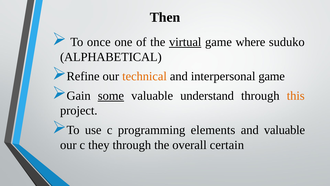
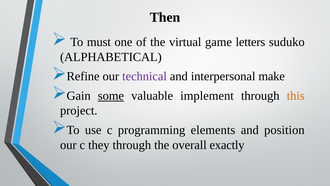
once: once -> must (99, 42)
virtual underline: present -> none (185, 42)
where: where -> letters (250, 42)
technical colour: orange -> purple (145, 76)
interpersonal game: game -> make (272, 76)
understand: understand -> implement (207, 96)
and valuable: valuable -> position (284, 130)
certain: certain -> exactly (227, 145)
